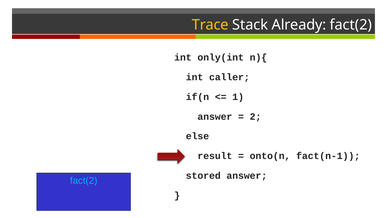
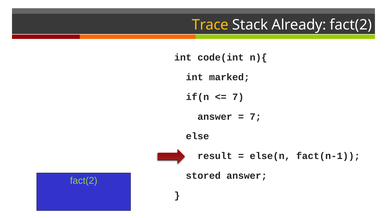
only(int: only(int -> code(int (221, 57)
caller: caller -> marked (229, 77)
1: 1 -> 7 (238, 97)
2: 2 -> 7 (256, 116)
onto(n: onto(n -> else(n (270, 156)
fact(2 colour: light blue -> light green (84, 181)
